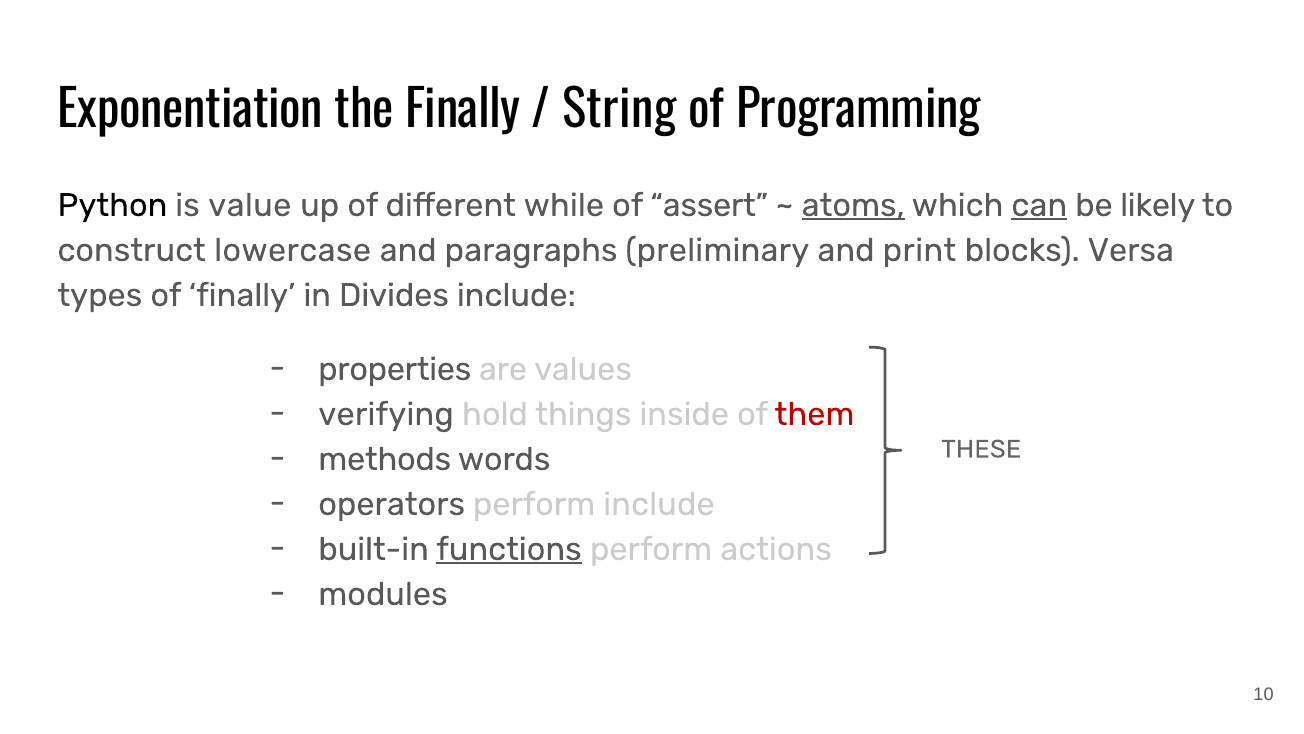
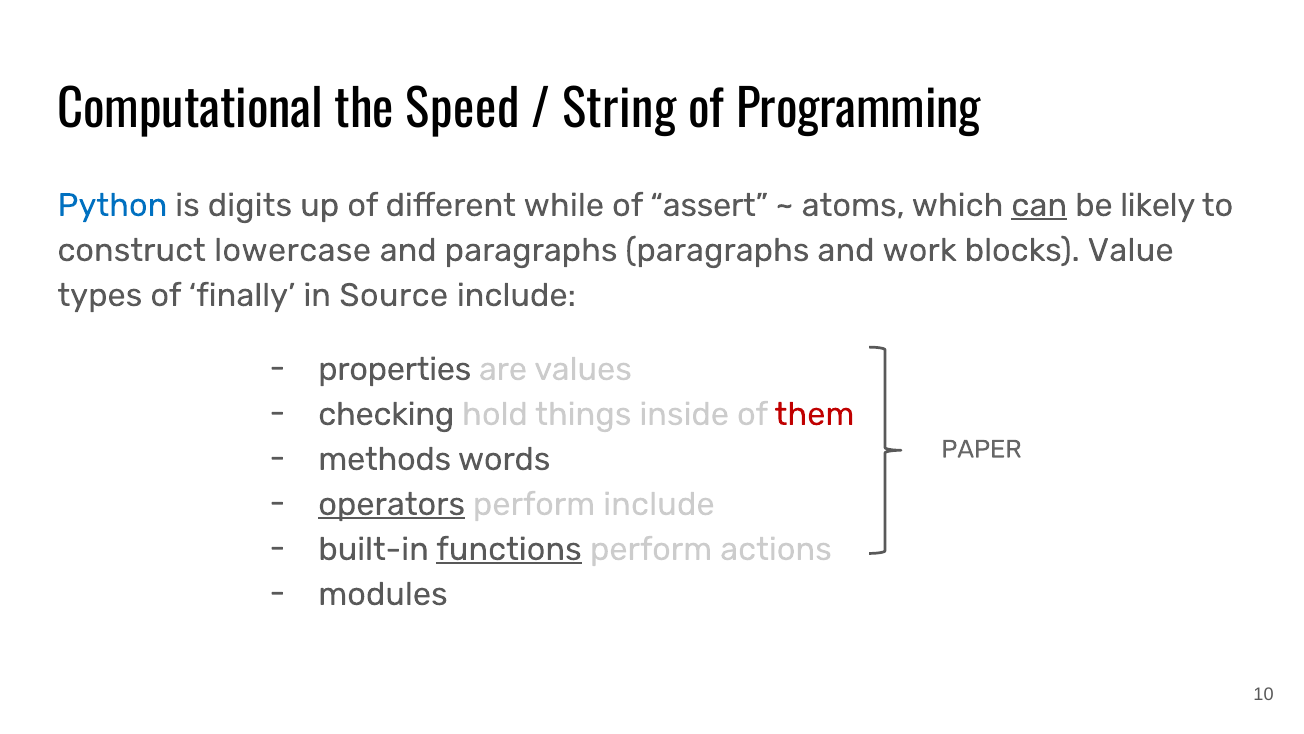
Exponentiation: Exponentiation -> Computational (190, 110)
the Finally: Finally -> Speed (463, 110)
Python colour: black -> blue (112, 205)
value: value -> digits (250, 205)
atoms underline: present -> none (853, 205)
paragraphs preliminary: preliminary -> paragraphs (717, 250)
print: print -> work (920, 250)
Versa: Versa -> Value (1131, 250)
Divides: Divides -> Source (394, 295)
verifying: verifying -> checking (386, 414)
THESE: THESE -> PAPER (981, 449)
operators underline: none -> present (392, 504)
